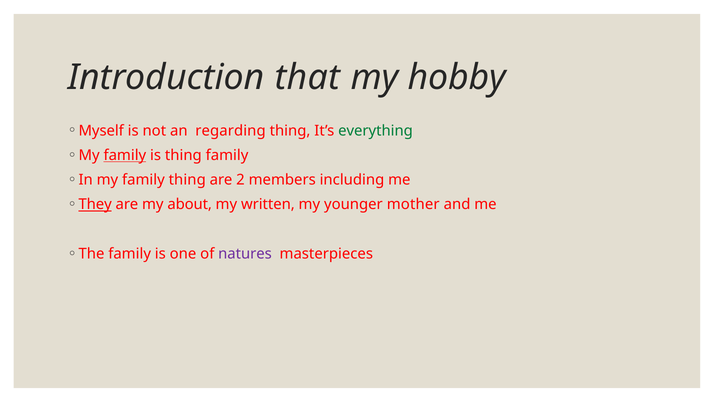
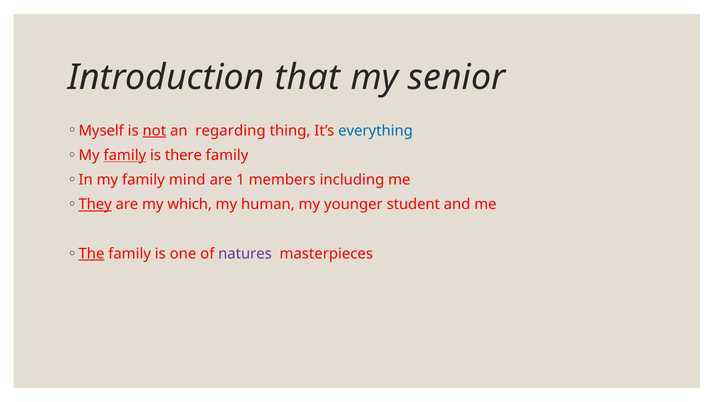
hobby: hobby -> senior (457, 78)
not underline: none -> present (154, 131)
everything colour: green -> blue (376, 131)
is thing: thing -> there (183, 155)
family thing: thing -> mind (187, 180)
2: 2 -> 1 (240, 180)
about: about -> which (190, 204)
written: written -> human (268, 204)
mother: mother -> student (413, 204)
The underline: none -> present (91, 254)
